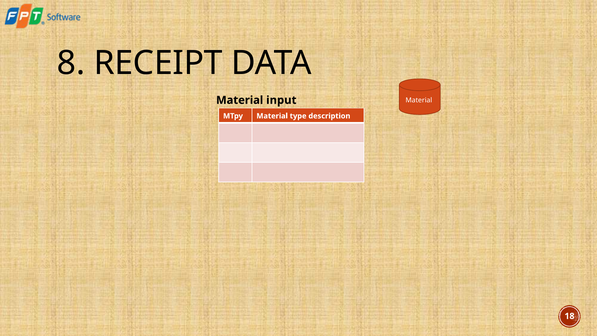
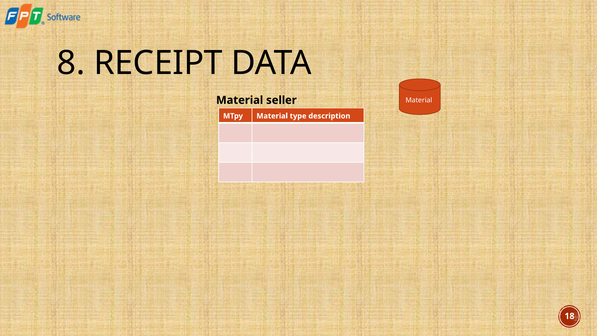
input: input -> seller (281, 100)
